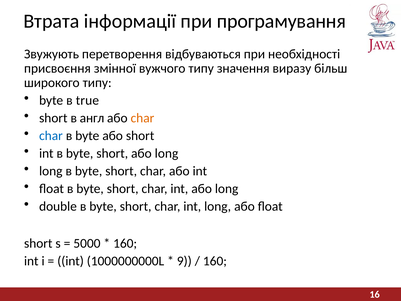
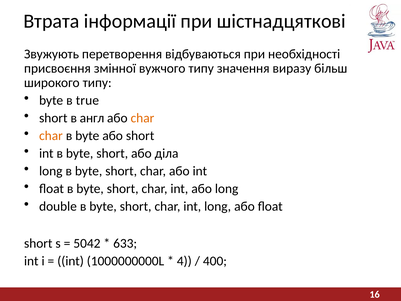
програмування: програмування -> шістнадцяткові (281, 21)
char colour: blue -> orange (51, 136)
short або long: long -> діла (167, 153)
5000: 5000 -> 5042 (87, 243)
160: 160 -> 633 (125, 243)
9: 9 -> 4 (184, 261)
160: 160 -> 400 (215, 261)
